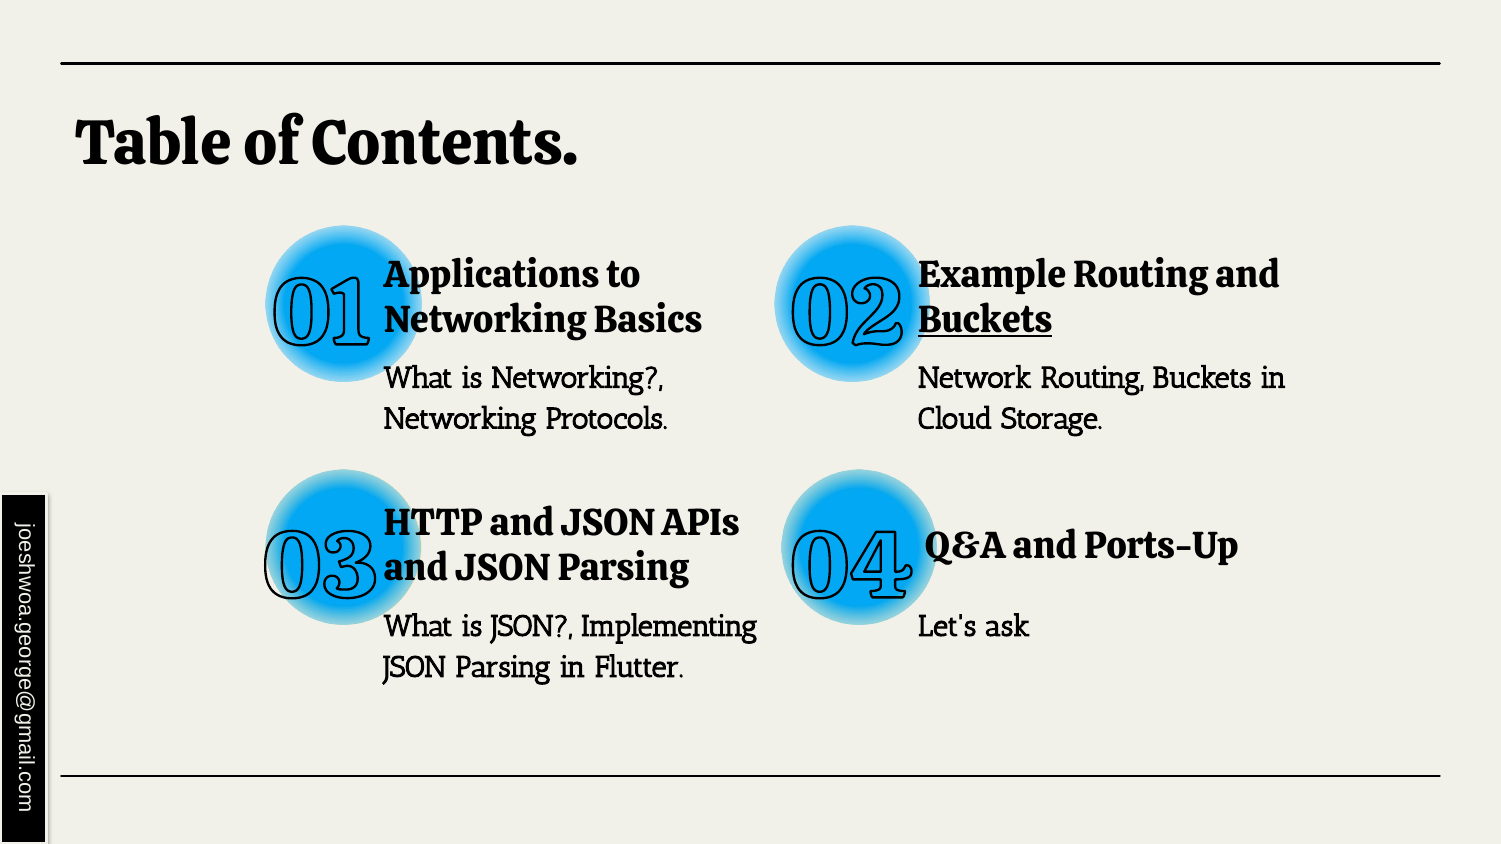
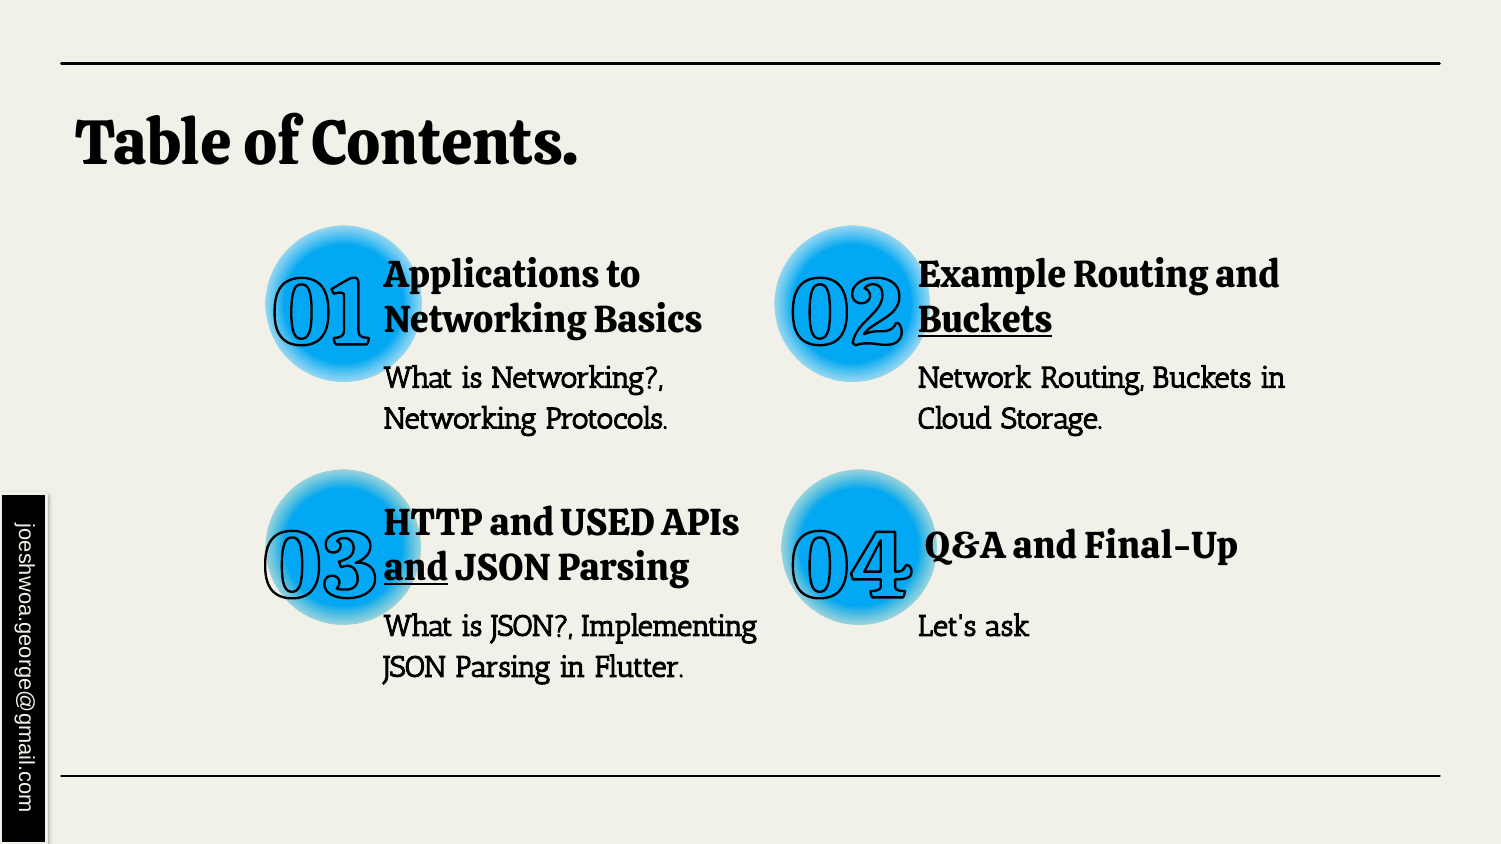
HTTP and JSON: JSON -> USED (608, 523)
Ports-Up: Ports-Up -> Final-Up (1161, 546)
and underline: none -> present (416, 568)
